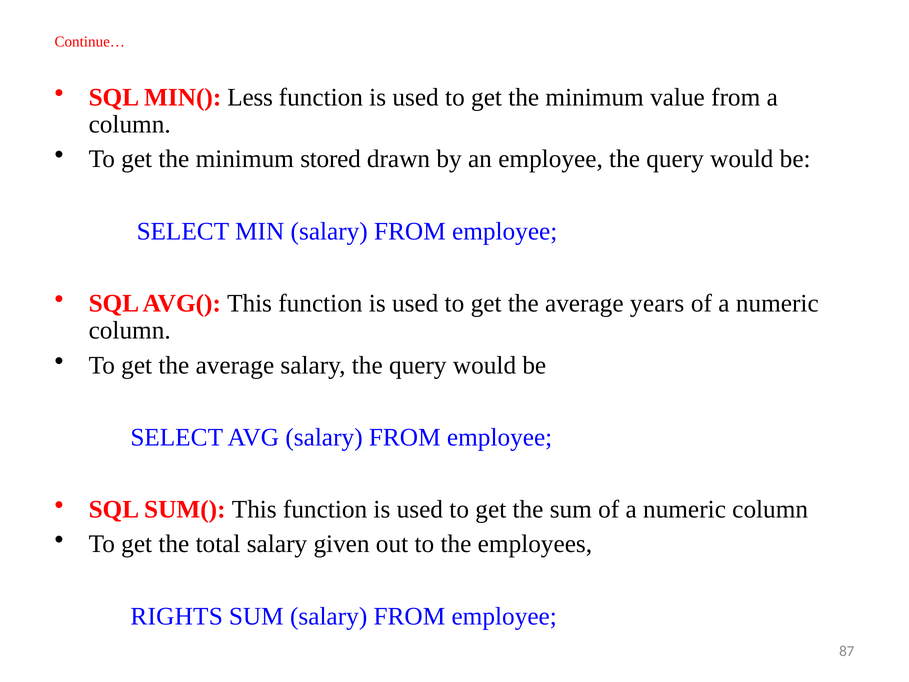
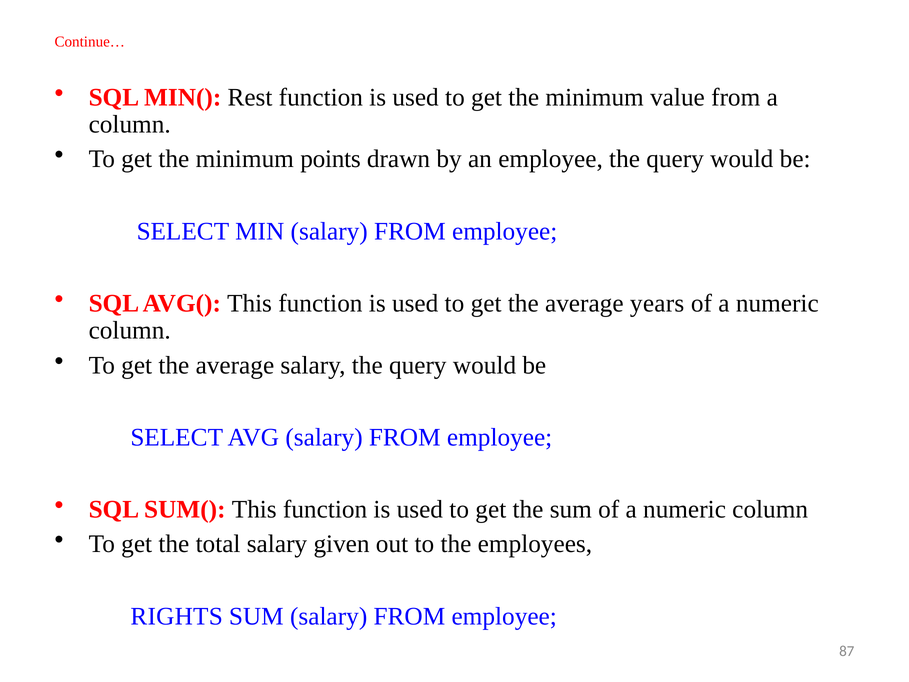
Less: Less -> Rest (250, 97)
stored: stored -> points (331, 159)
